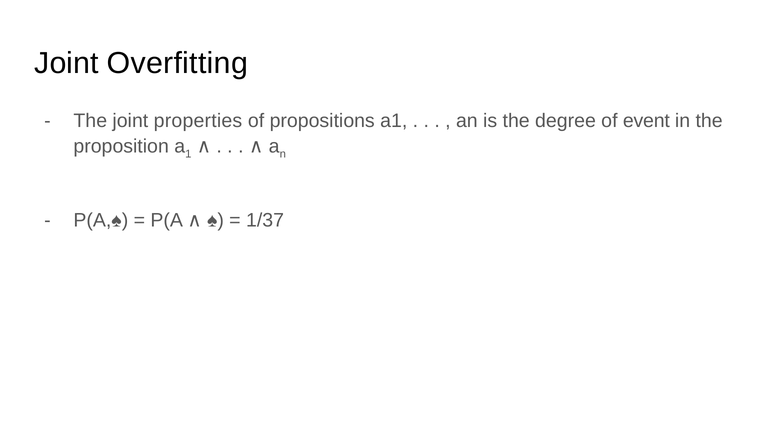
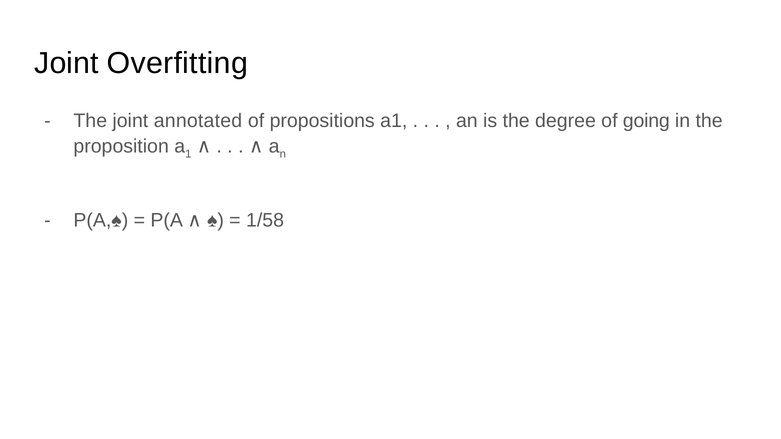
properties: properties -> annotated (198, 121)
event: event -> going (646, 121)
1/37: 1/37 -> 1/58 (265, 221)
